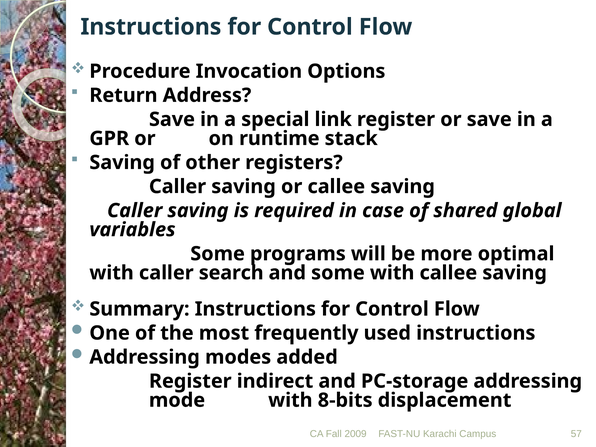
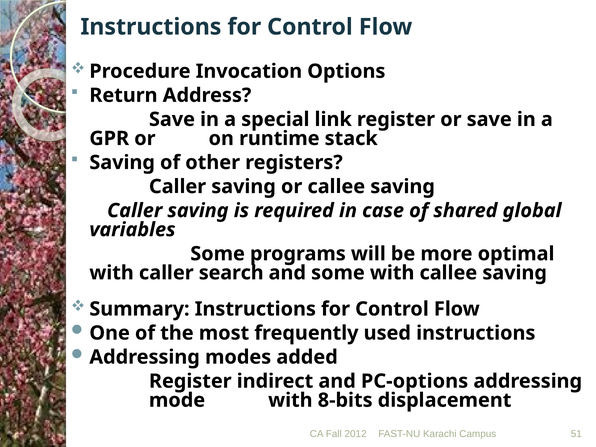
PC-storage: PC-storage -> PC-options (415, 381)
2009: 2009 -> 2012 (356, 434)
57: 57 -> 51 (576, 434)
